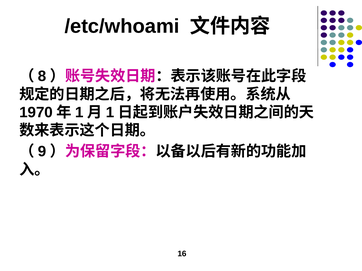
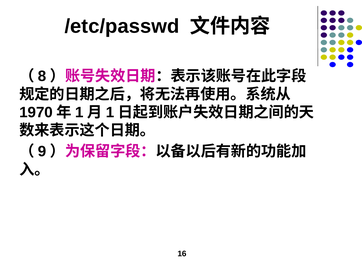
/etc/whoami: /etc/whoami -> /etc/passwd (122, 26)
